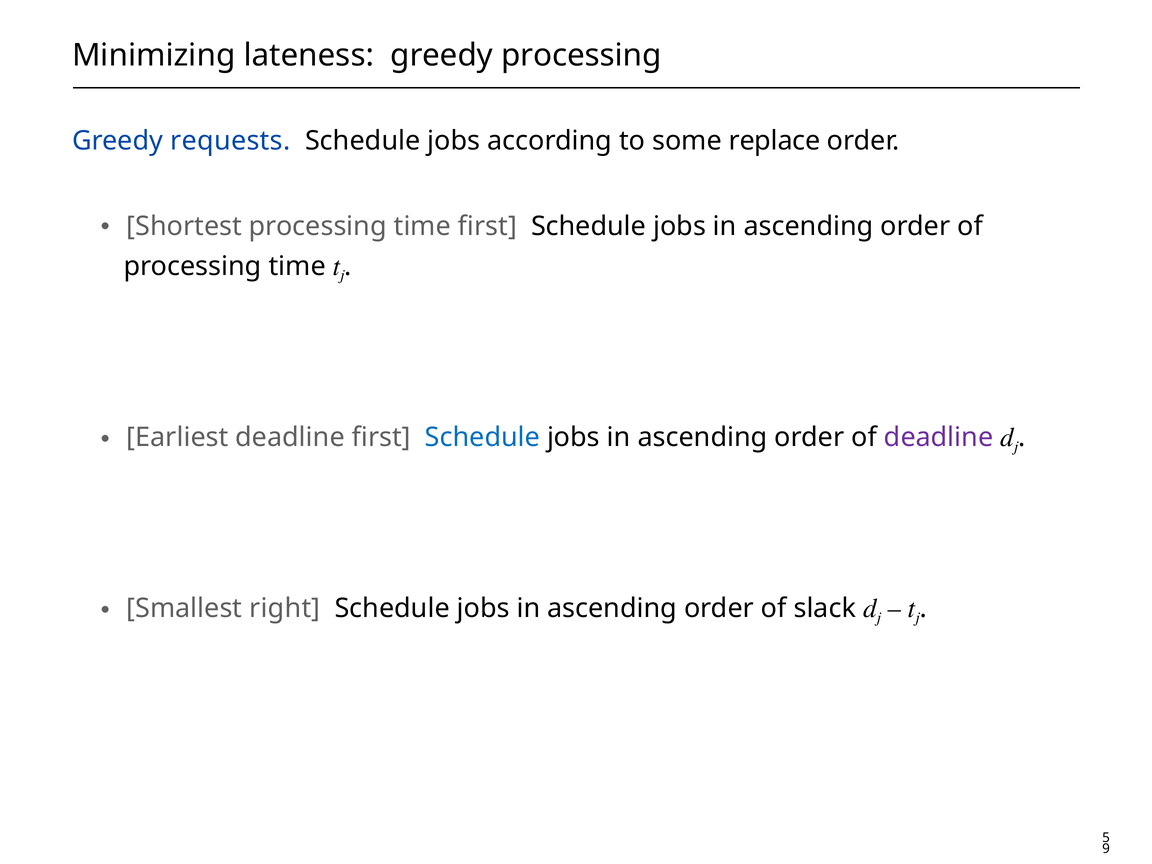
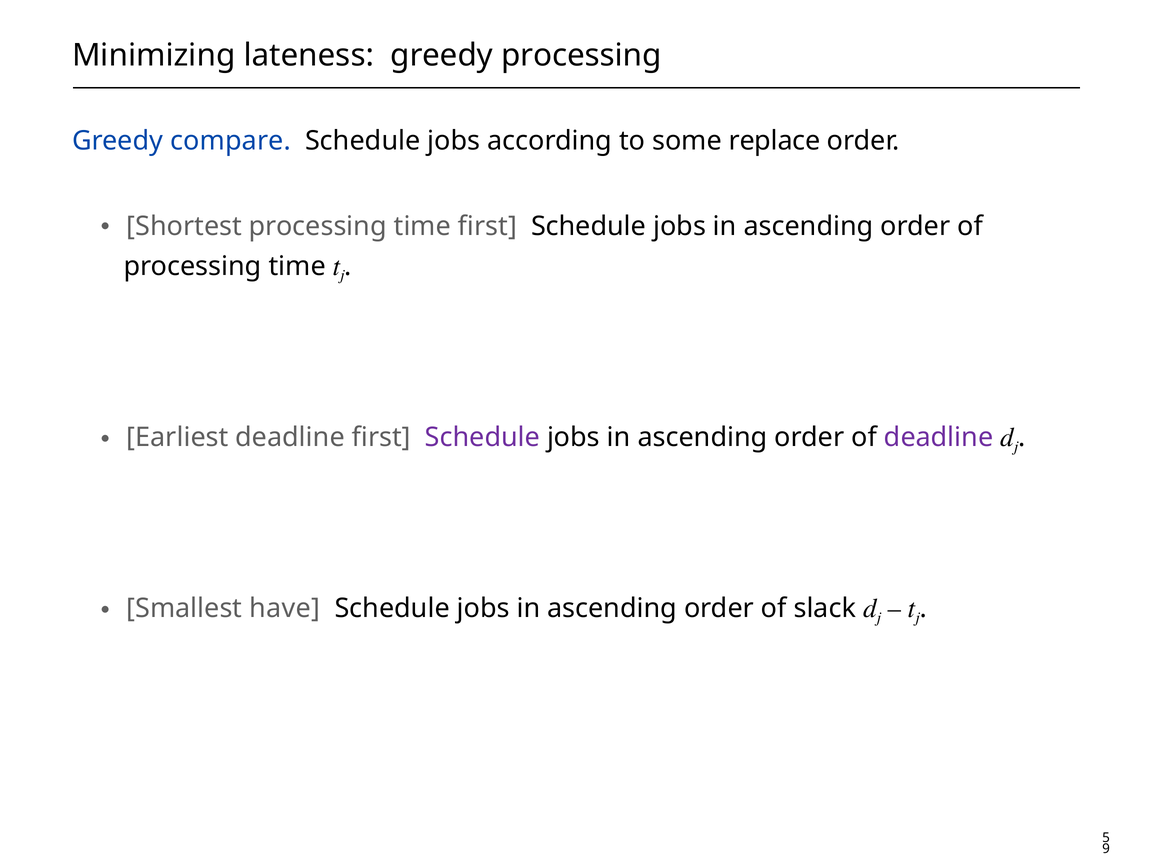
requests: requests -> compare (230, 141)
Schedule colour: blue -> purple (483, 437)
right: right -> have (285, 608)
